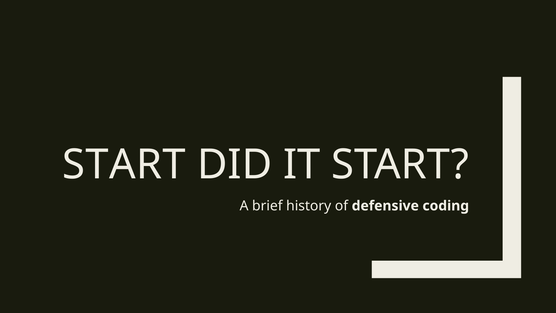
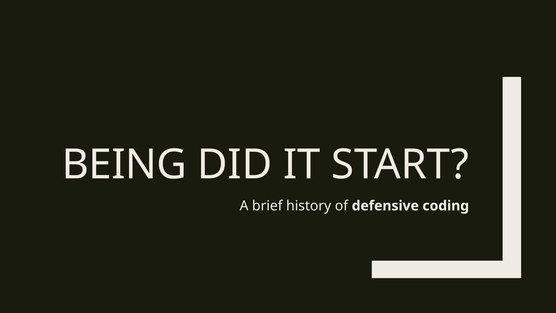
START: START -> BEING (124, 165)
